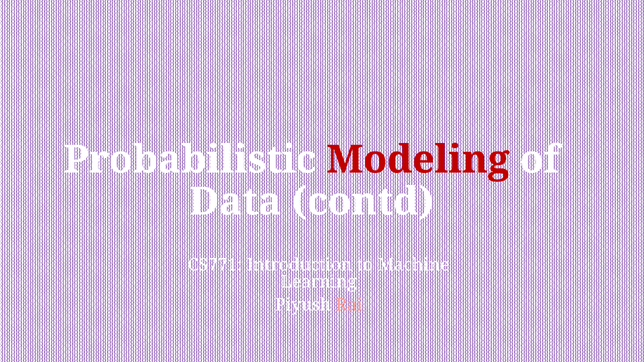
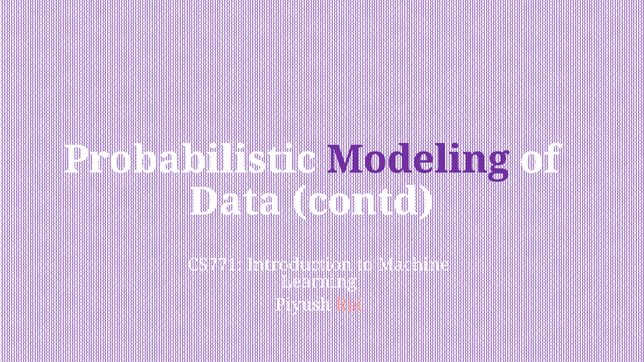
Modeling colour: red -> purple (418, 160)
